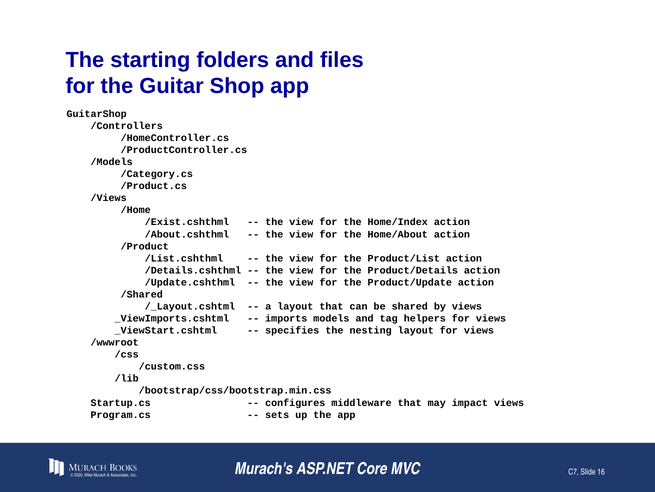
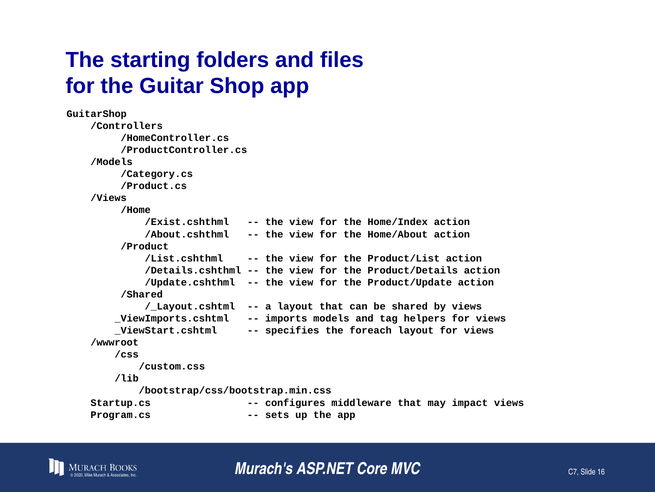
nesting: nesting -> foreach (371, 330)
